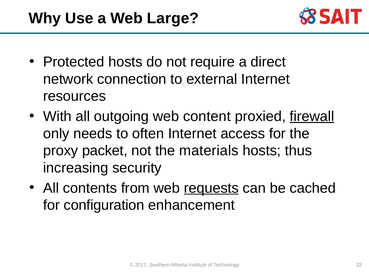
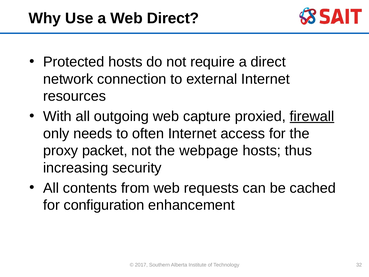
Web Large: Large -> Direct (173, 18)
content: content -> capture (207, 116)
materials: materials -> webpage (209, 151)
requests underline: present -> none (211, 188)
